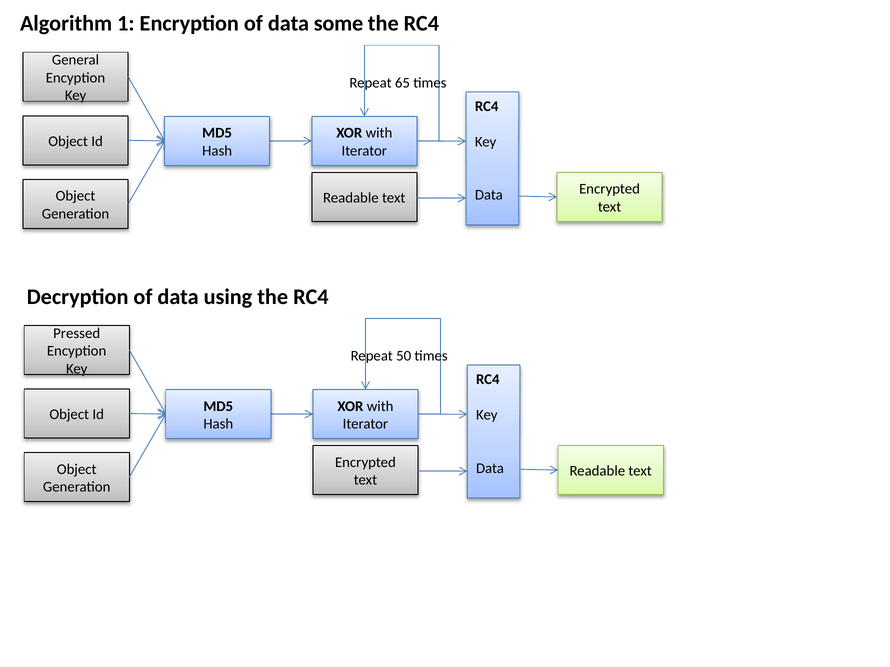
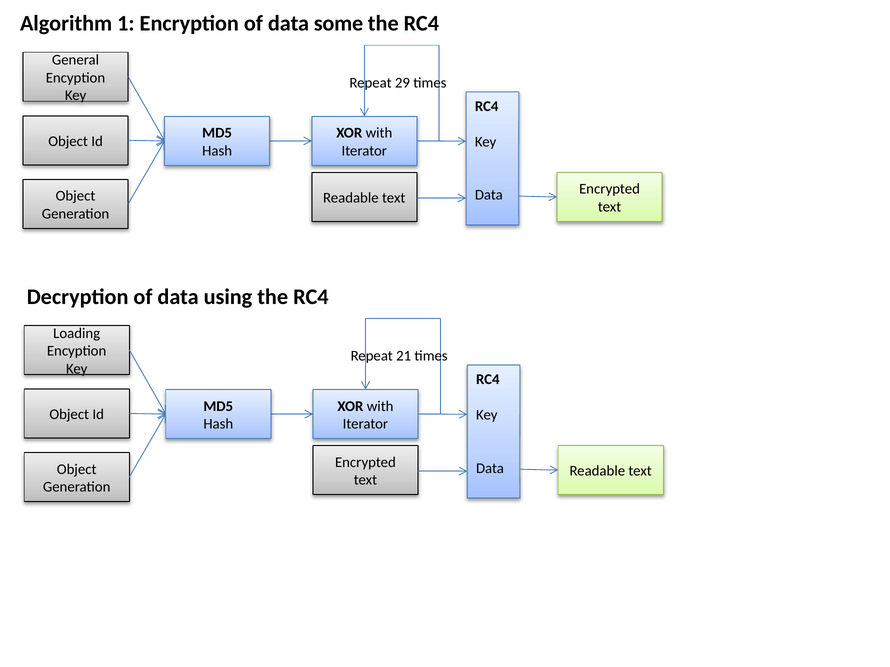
65: 65 -> 29 (402, 83)
Pressed: Pressed -> Loading (77, 333)
50: 50 -> 21 (404, 356)
